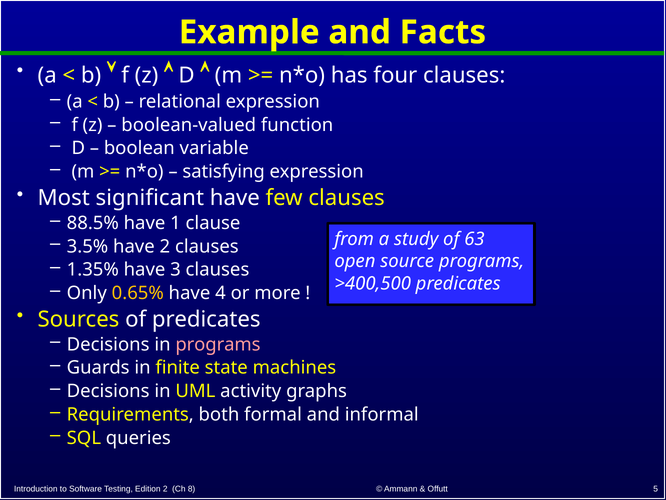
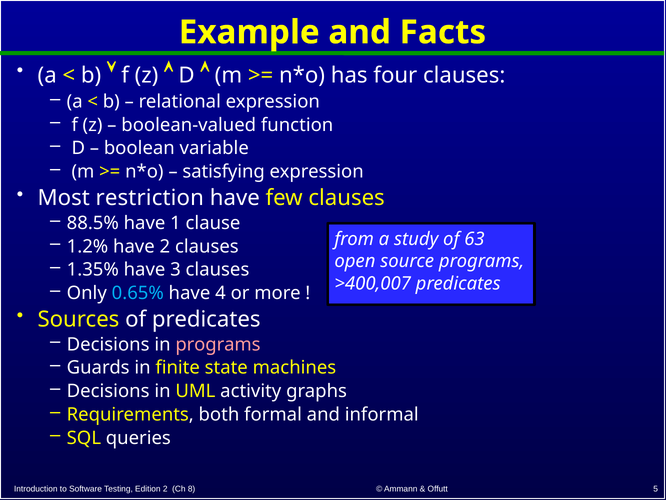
significant: significant -> restriction (150, 198)
3.5%: 3.5% -> 1.2% (87, 246)
>400,500: >400,500 -> >400,007 (373, 283)
0.65% colour: yellow -> light blue (138, 293)
